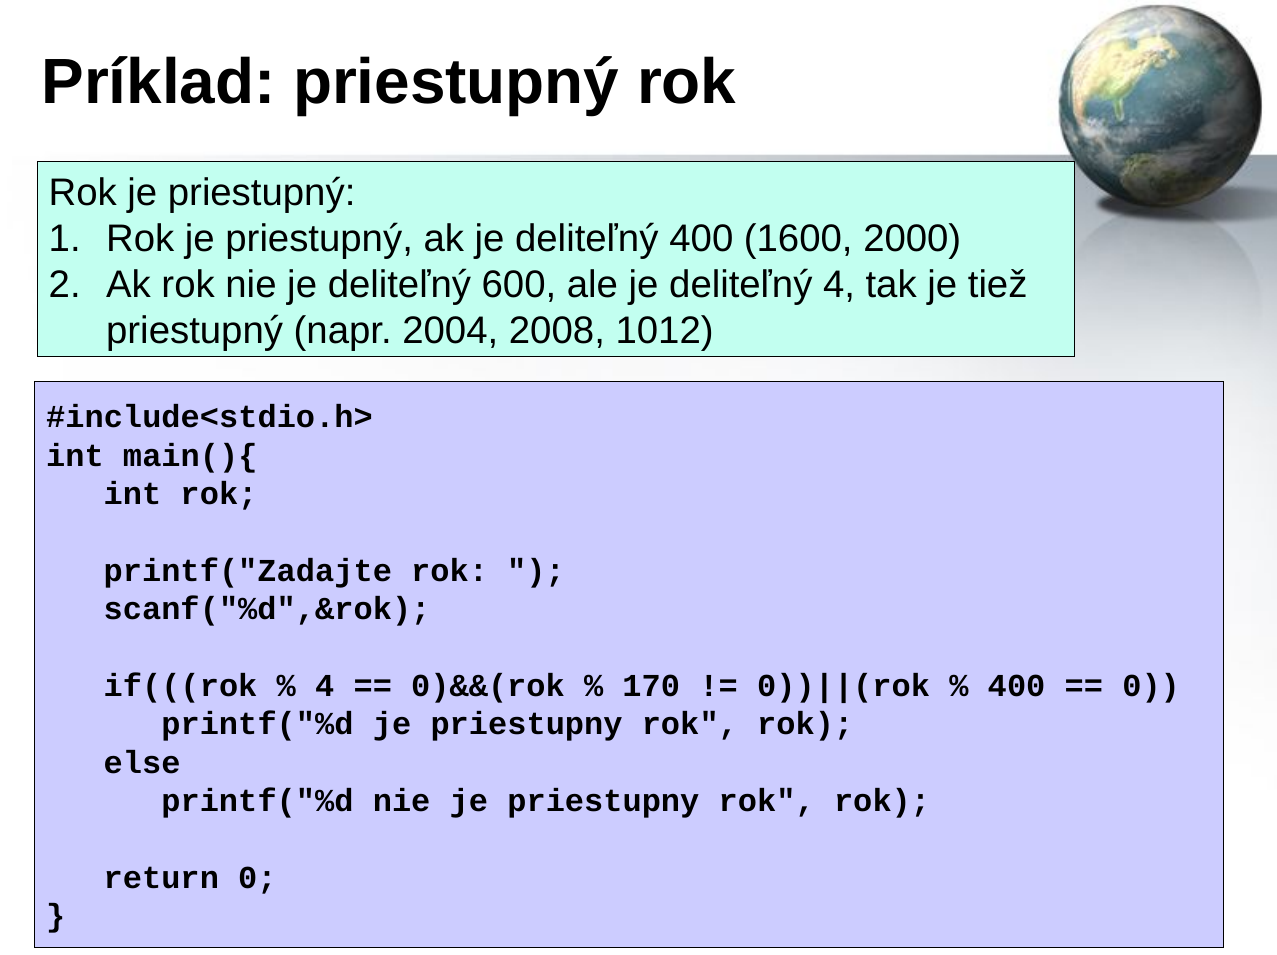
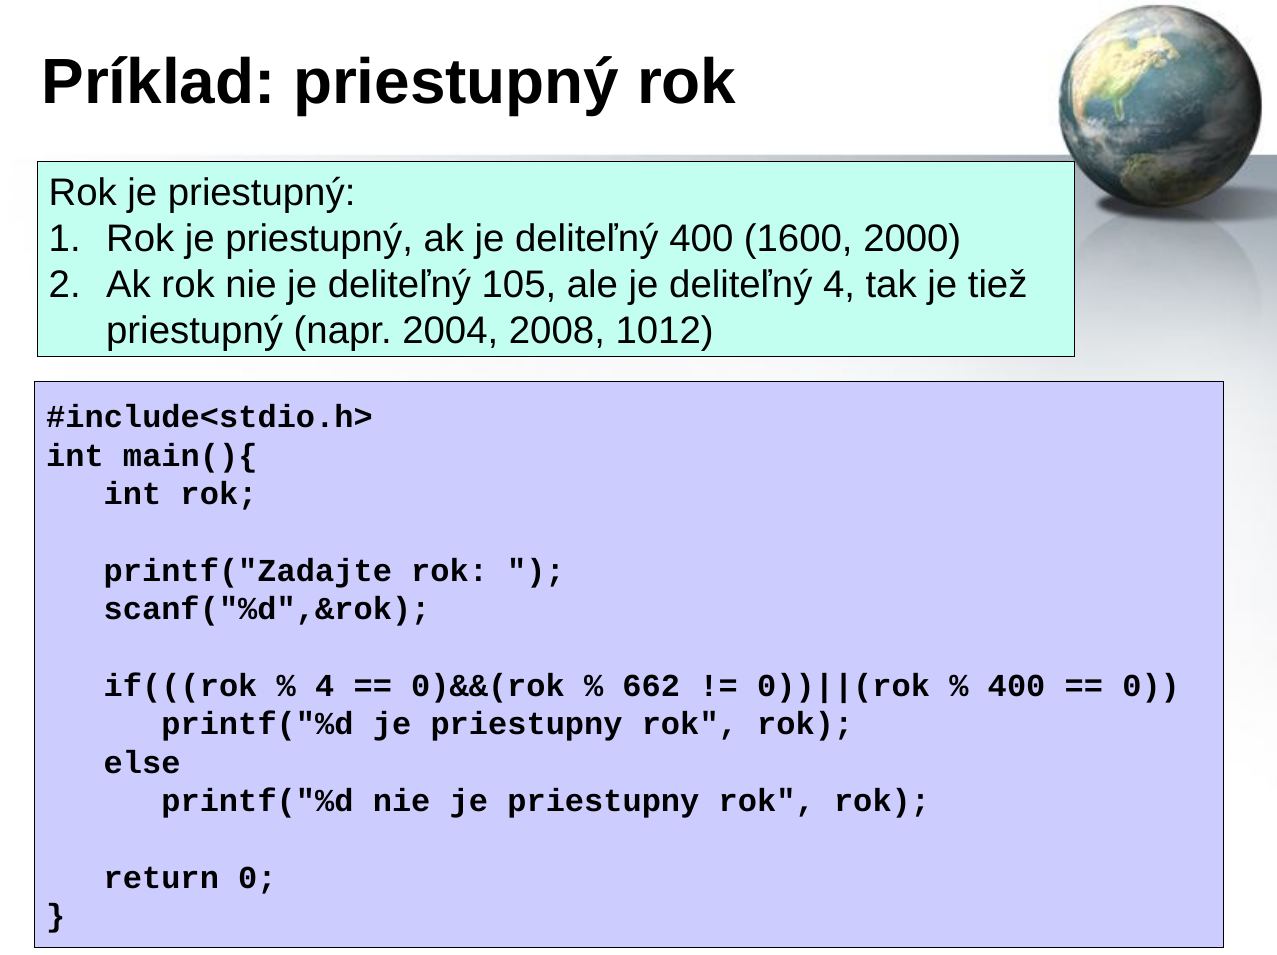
600: 600 -> 105 (519, 284)
170: 170 -> 662 (651, 686)
